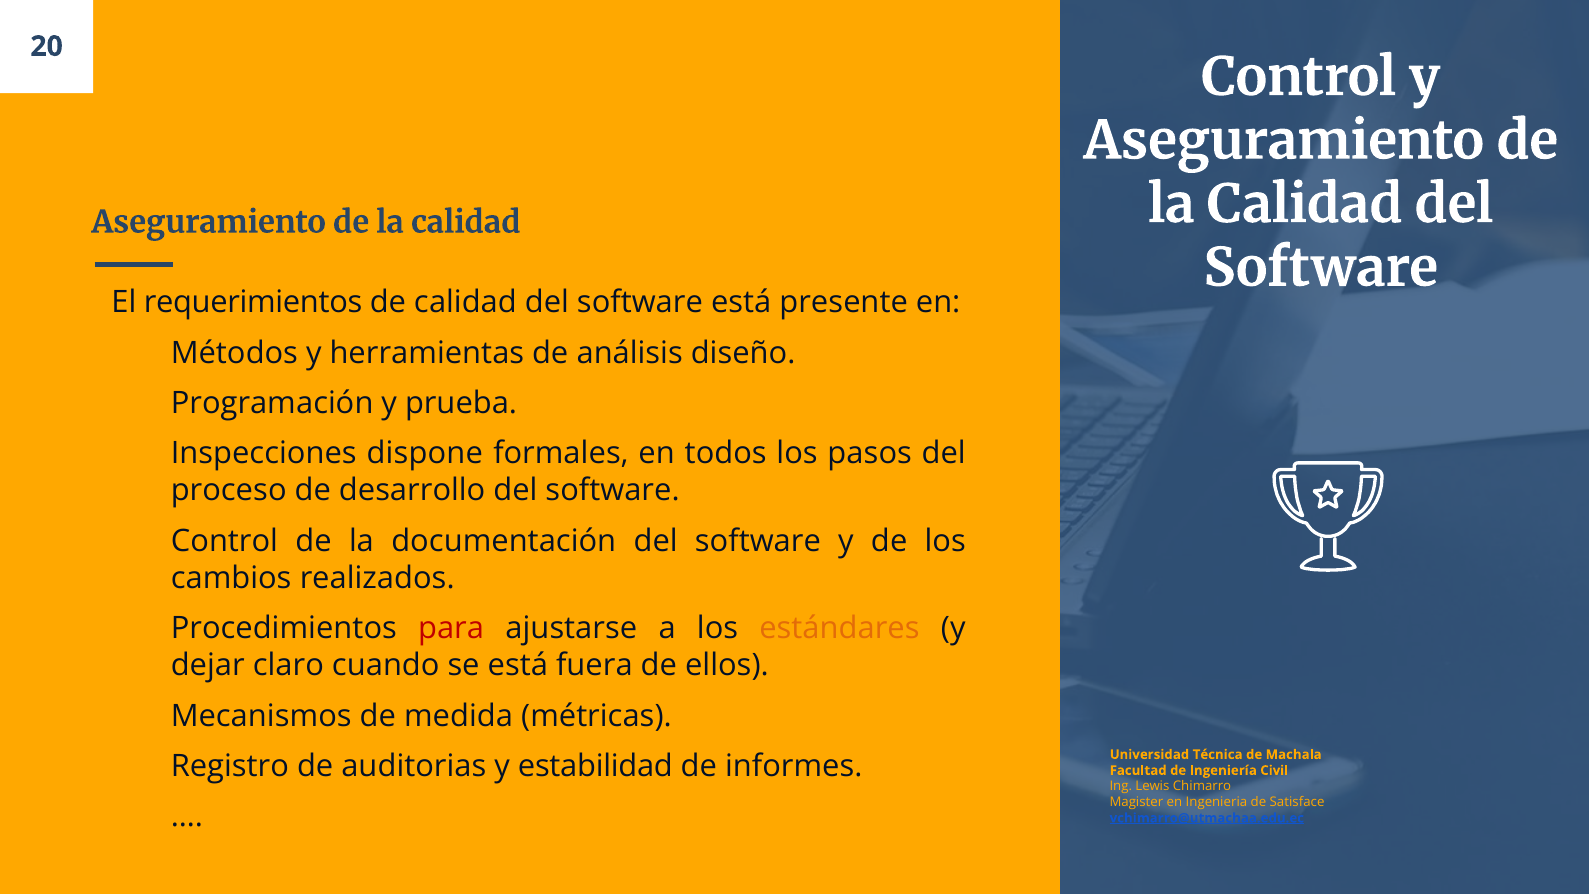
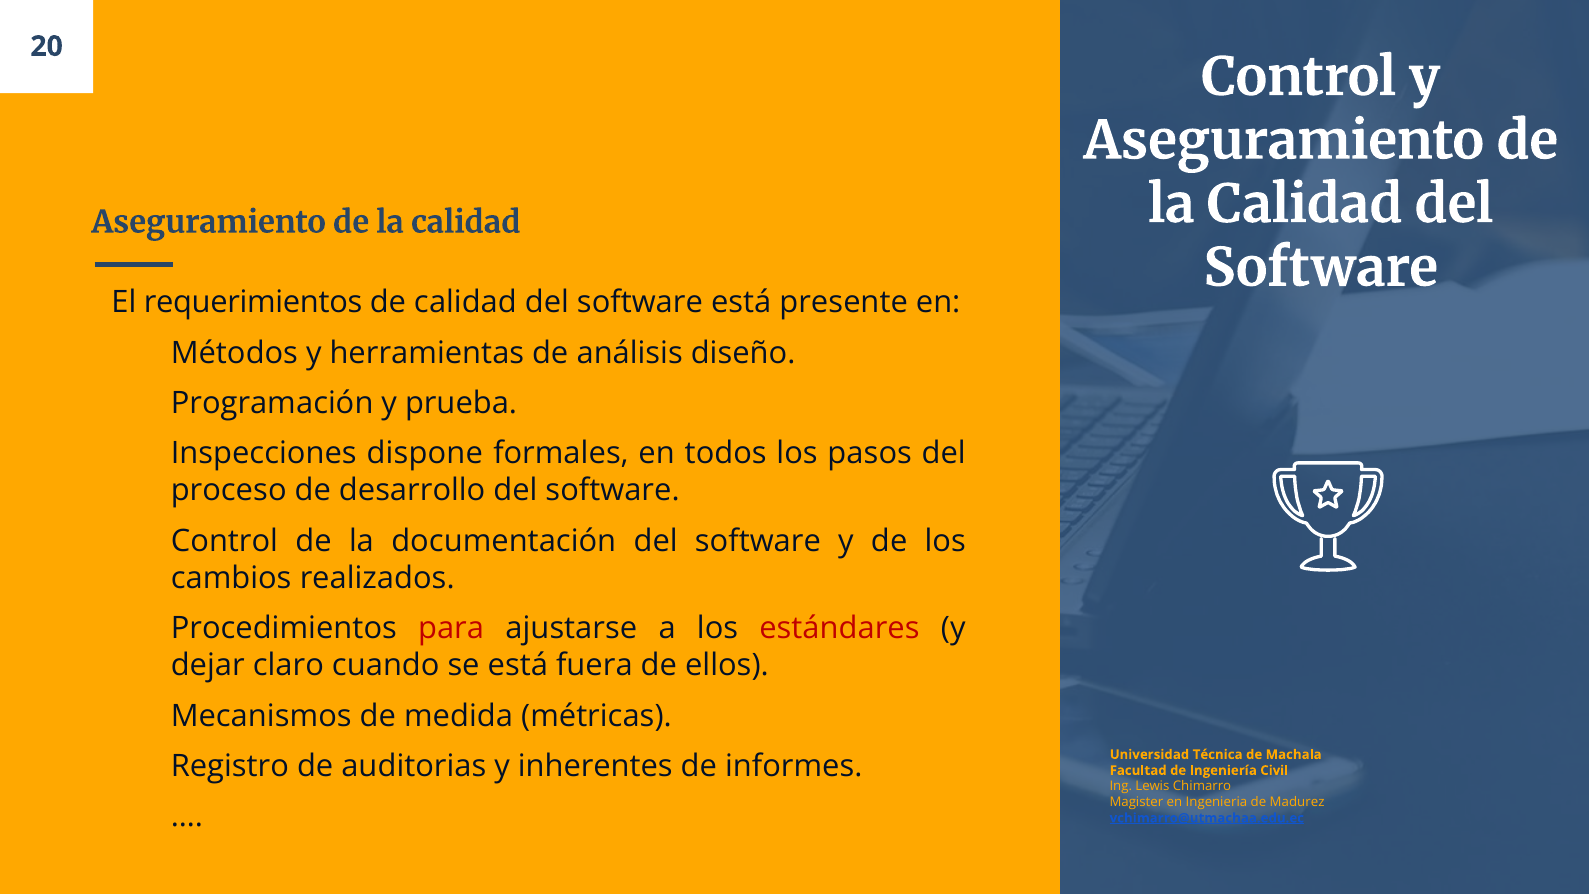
estándares colour: orange -> red (839, 628)
estabilidad: estabilidad -> inherentes (595, 766)
Satisface: Satisface -> Madurez (1297, 802)
